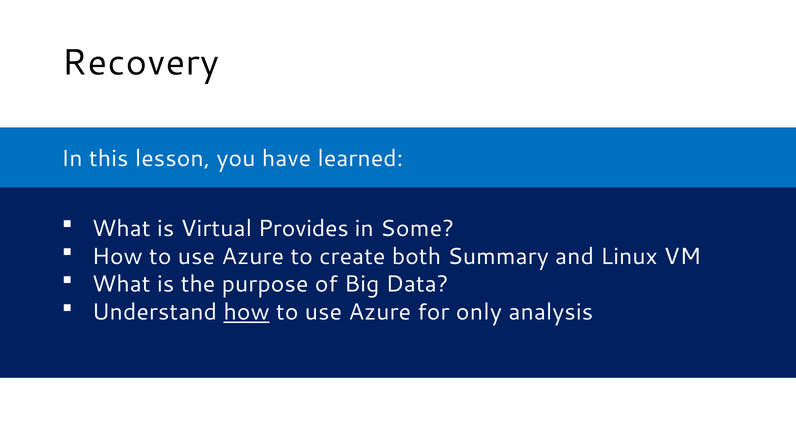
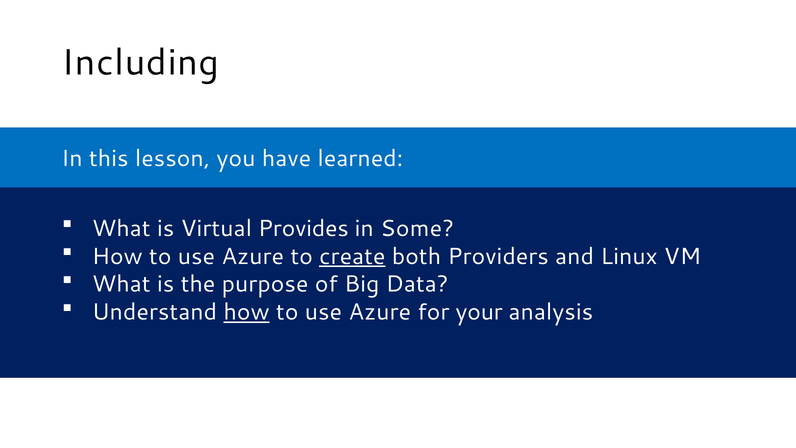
Recovery: Recovery -> Including (140, 62)
create underline: none -> present (352, 256)
Summary: Summary -> Providers (498, 256)
only: only -> your (479, 312)
